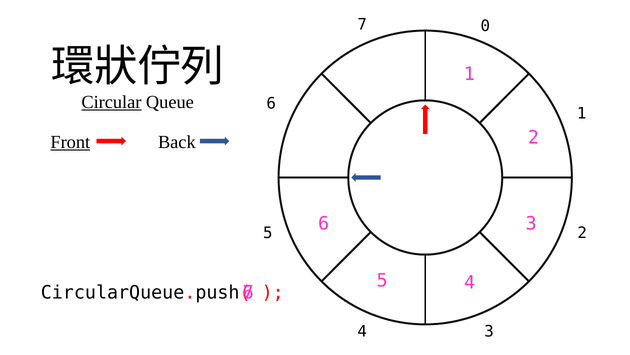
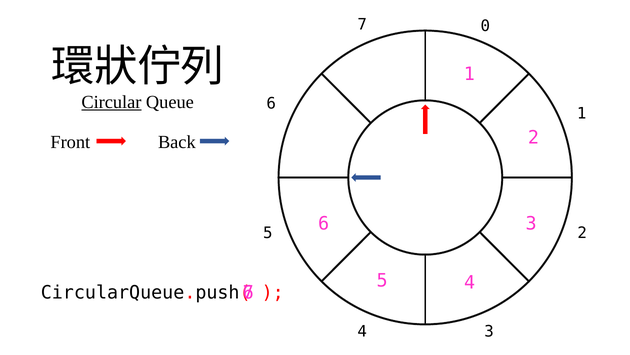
Front underline: present -> none (70, 142)
